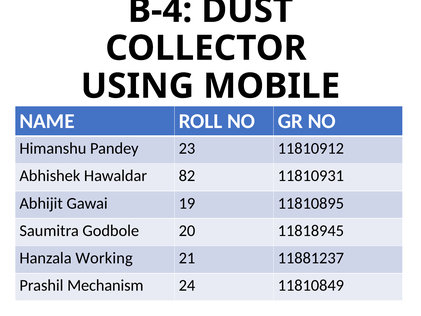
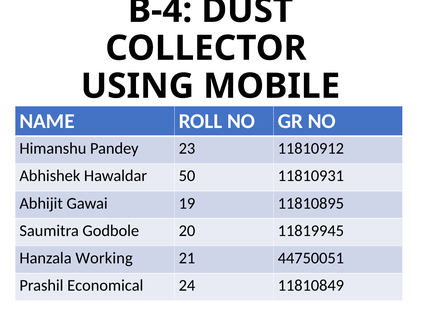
82: 82 -> 50 (187, 176)
11818945: 11818945 -> 11819945 (311, 231)
11881237: 11881237 -> 44750051 (311, 258)
Mechanism: Mechanism -> Economical (105, 285)
